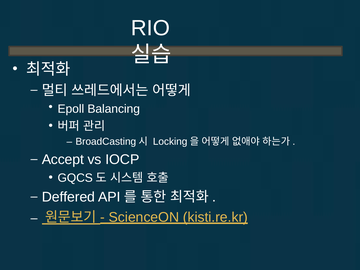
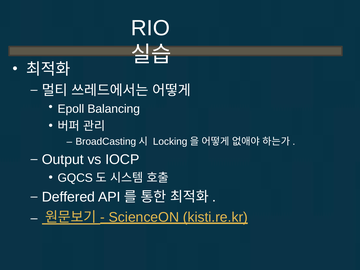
Accept: Accept -> Output (63, 160)
